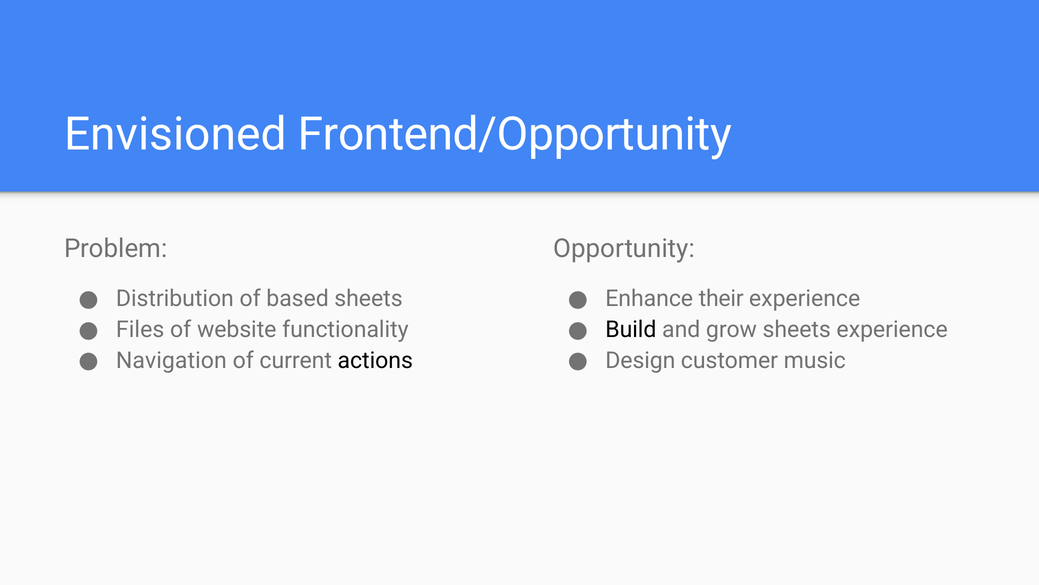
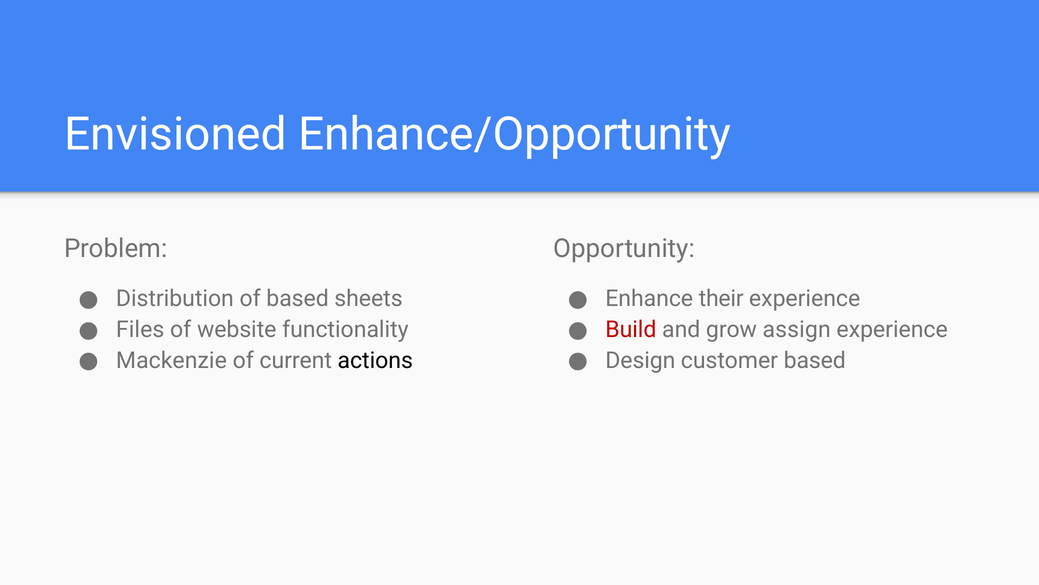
Frontend/Opportunity: Frontend/Opportunity -> Enhance/Opportunity (515, 134)
Build colour: black -> red (631, 329)
grow sheets: sheets -> assign (797, 329)
Navigation: Navigation -> Mackenzie (171, 360)
customer music: music -> based (815, 360)
